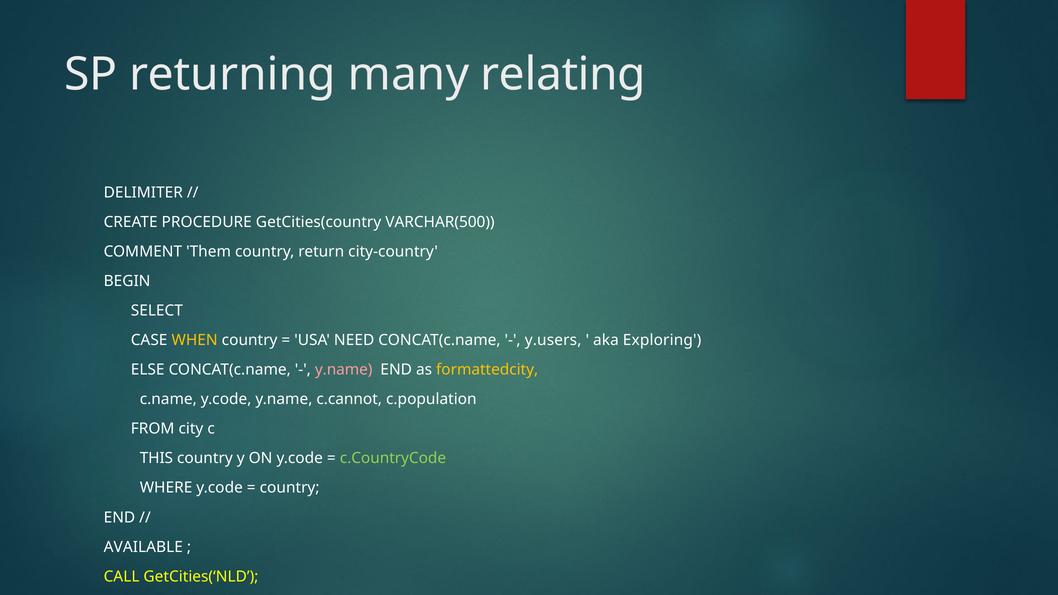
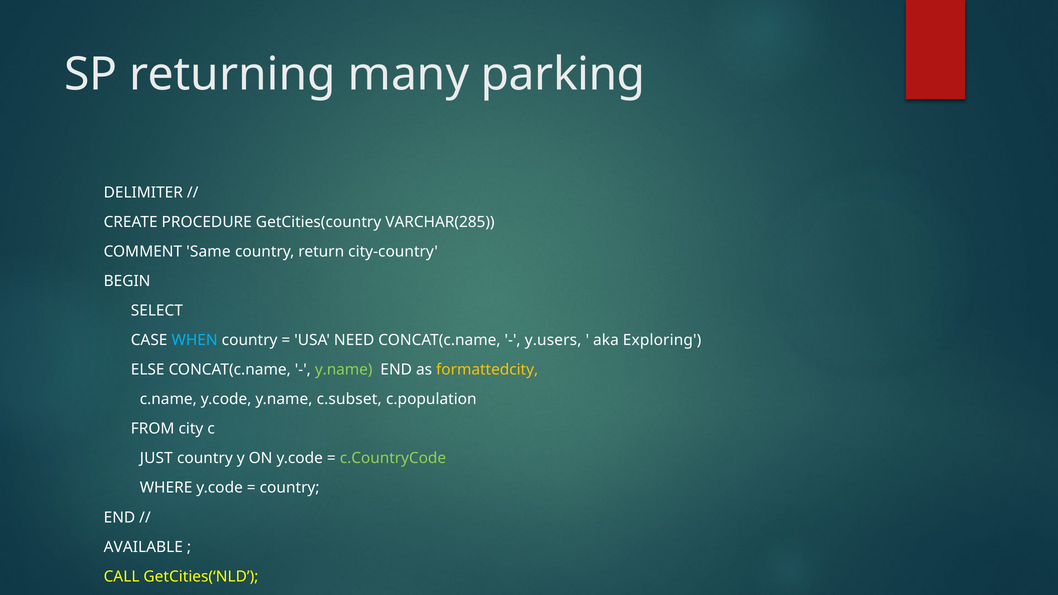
relating: relating -> parking (563, 74)
VARCHAR(500: VARCHAR(500 -> VARCHAR(285 (440, 222)
Them: Them -> Same (208, 252)
WHEN colour: yellow -> light blue (195, 340)
y.name colour: pink -> light green (344, 370)
c.cannot: c.cannot -> c.subset (349, 399)
THIS: THIS -> JUST (156, 458)
